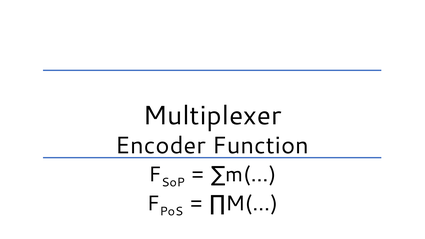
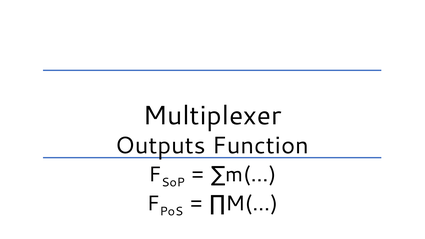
Encoder: Encoder -> Outputs (161, 146)
